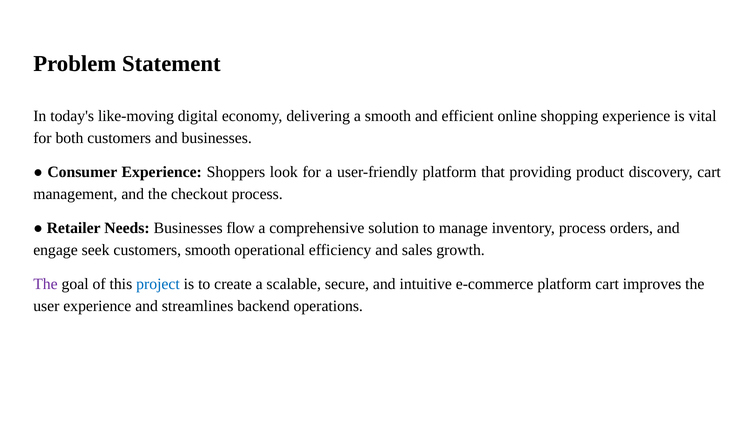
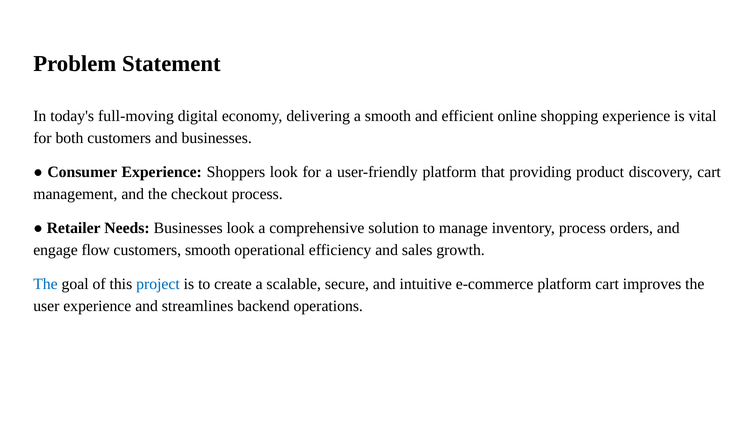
like-moving: like-moving -> full-moving (136, 116)
Businesses flow: flow -> look (241, 228)
seek: seek -> flow (96, 250)
The colour: purple -> blue (45, 284)
